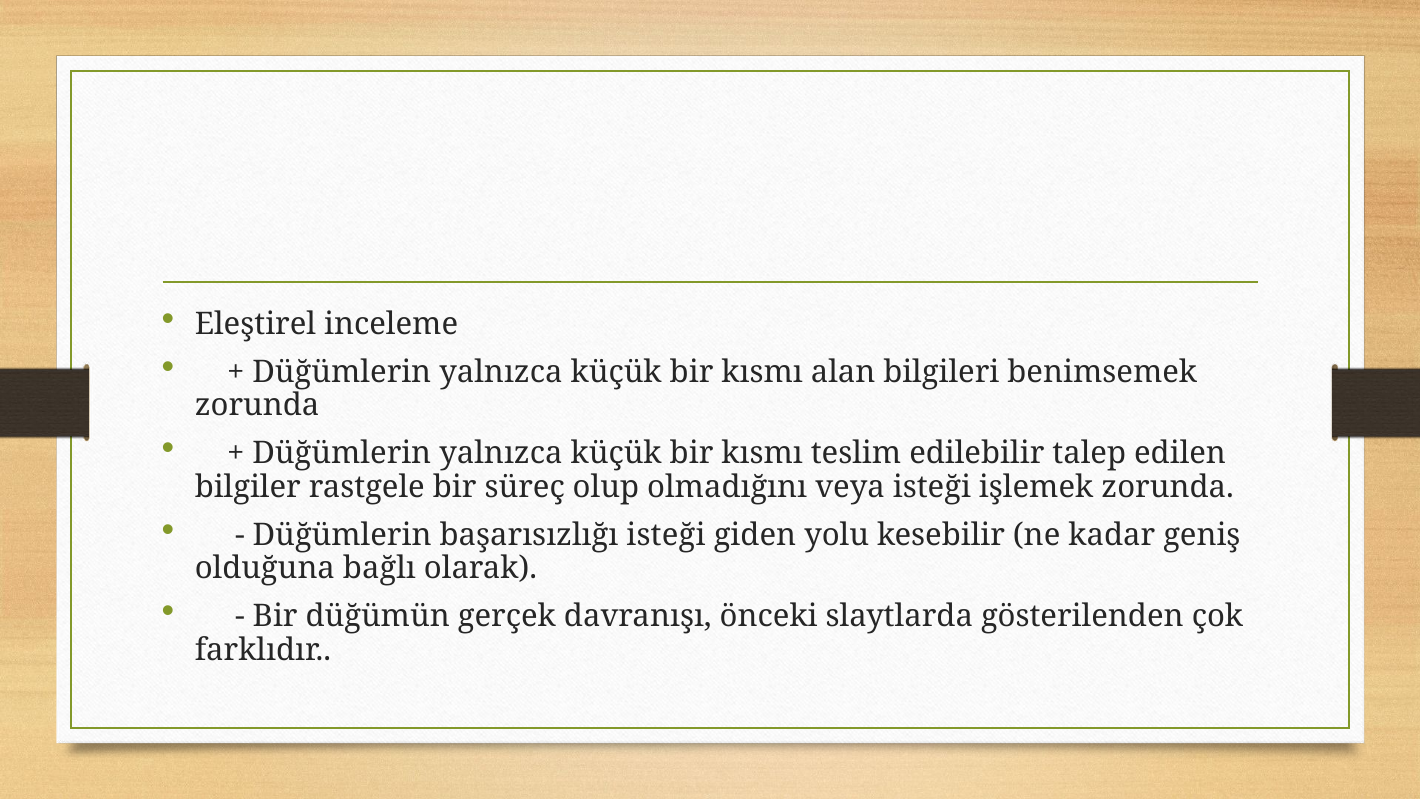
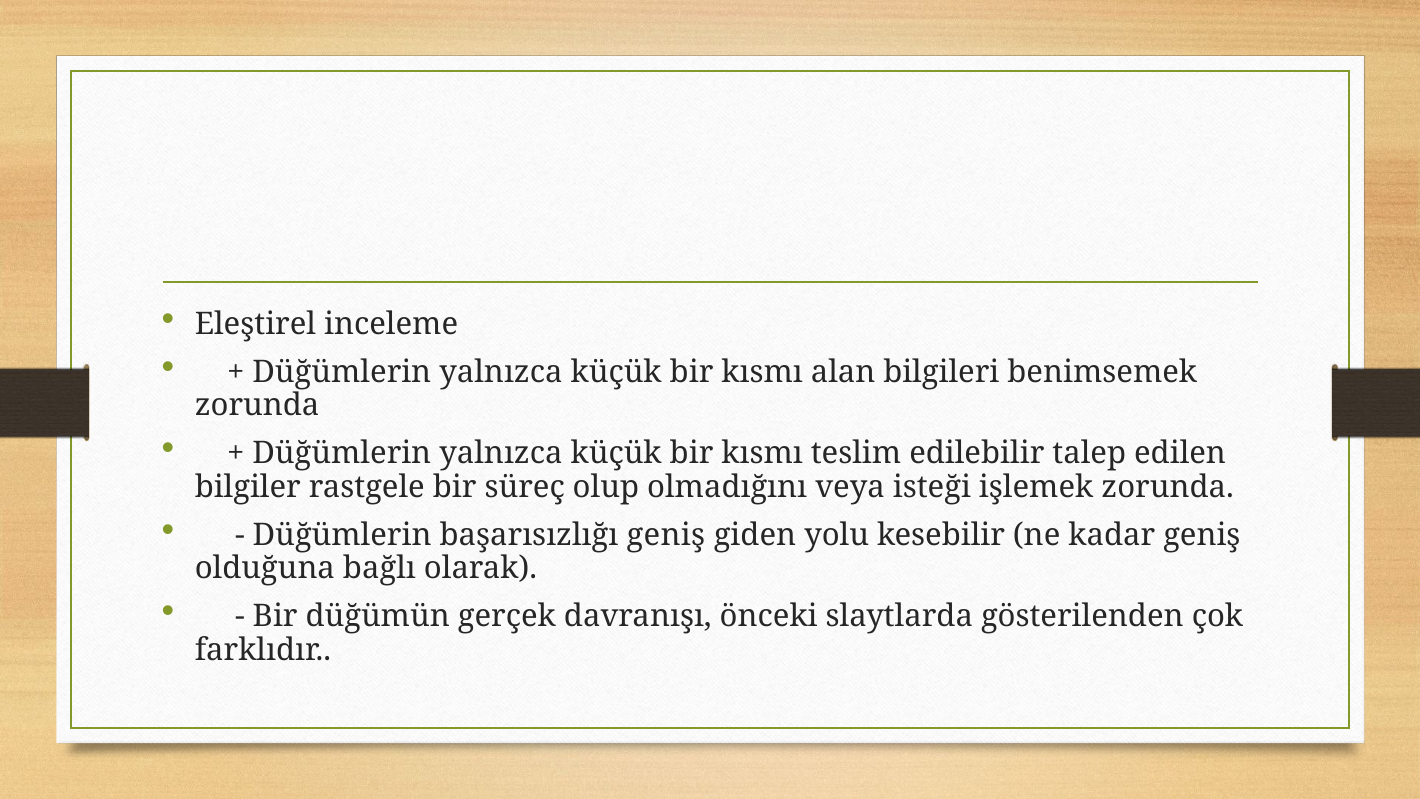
başarısızlığı isteği: isteği -> geniş (666, 535)
